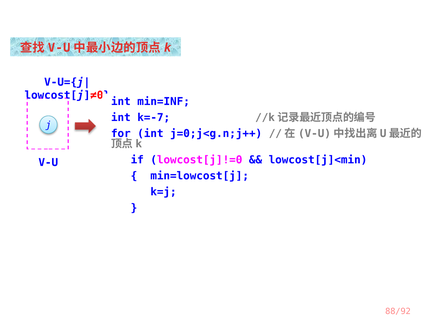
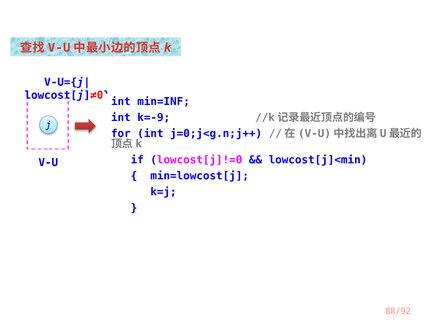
k=-7: k=-7 -> k=-9 (154, 118)
